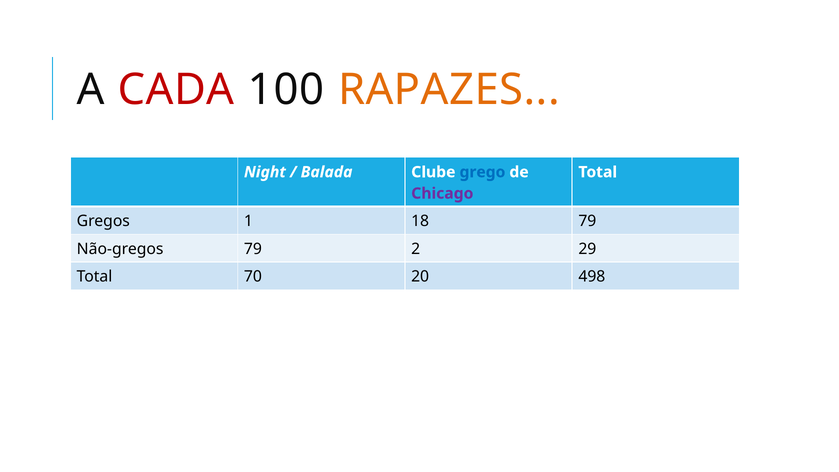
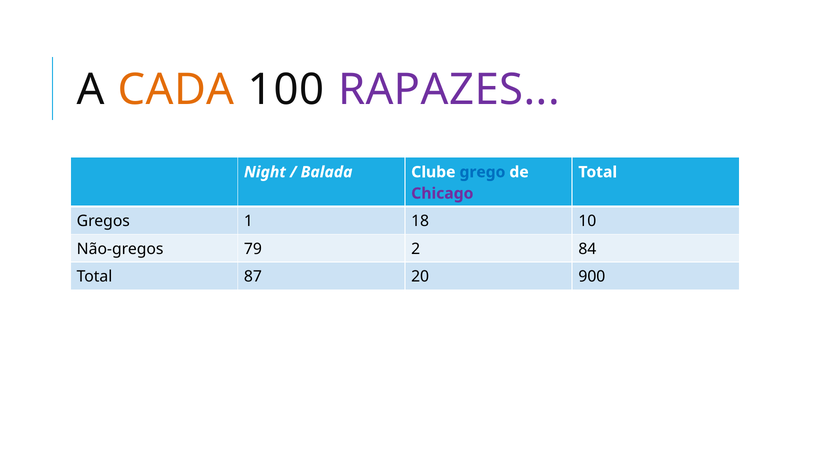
CADA colour: red -> orange (176, 90)
RAPAZES colour: orange -> purple (449, 90)
18 79: 79 -> 10 (587, 221)
29: 29 -> 84 (587, 249)
70: 70 -> 87 (253, 277)
498: 498 -> 900 (592, 277)
